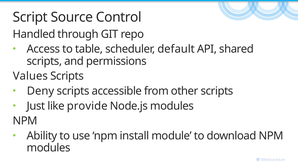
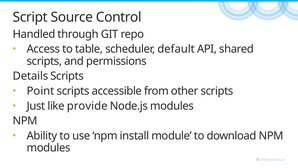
Values: Values -> Details (30, 76)
Deny: Deny -> Point (41, 91)
